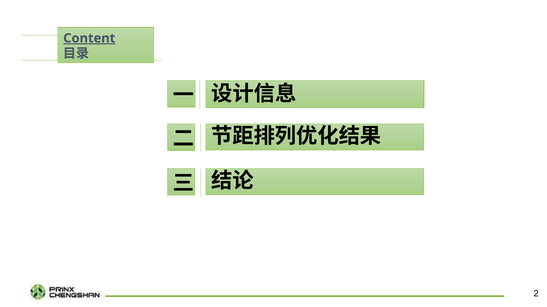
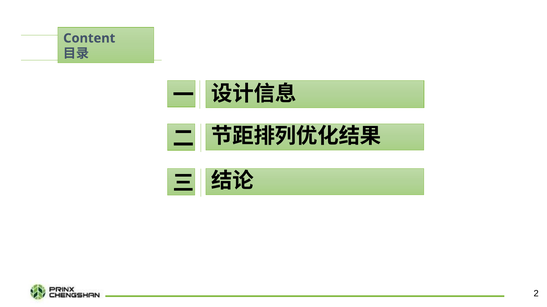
Content underline: present -> none (89, 38)
